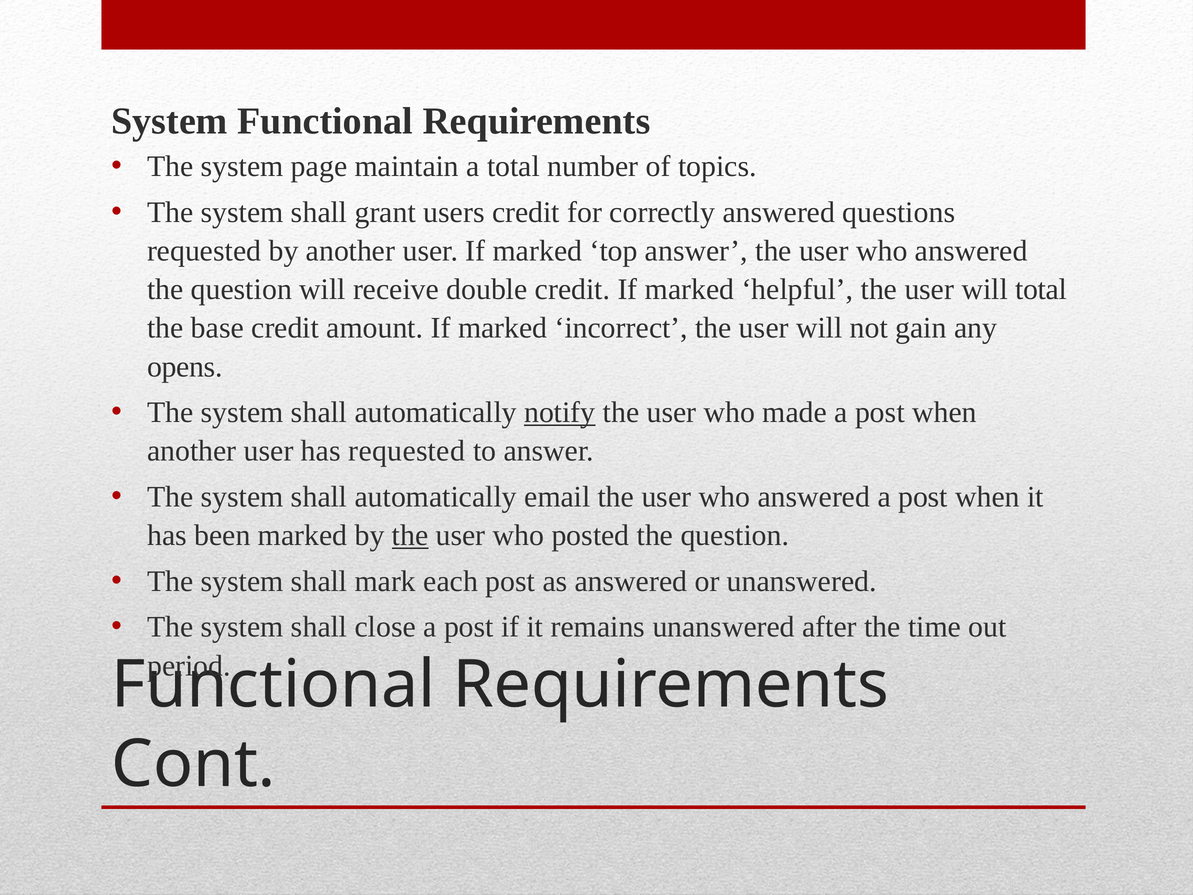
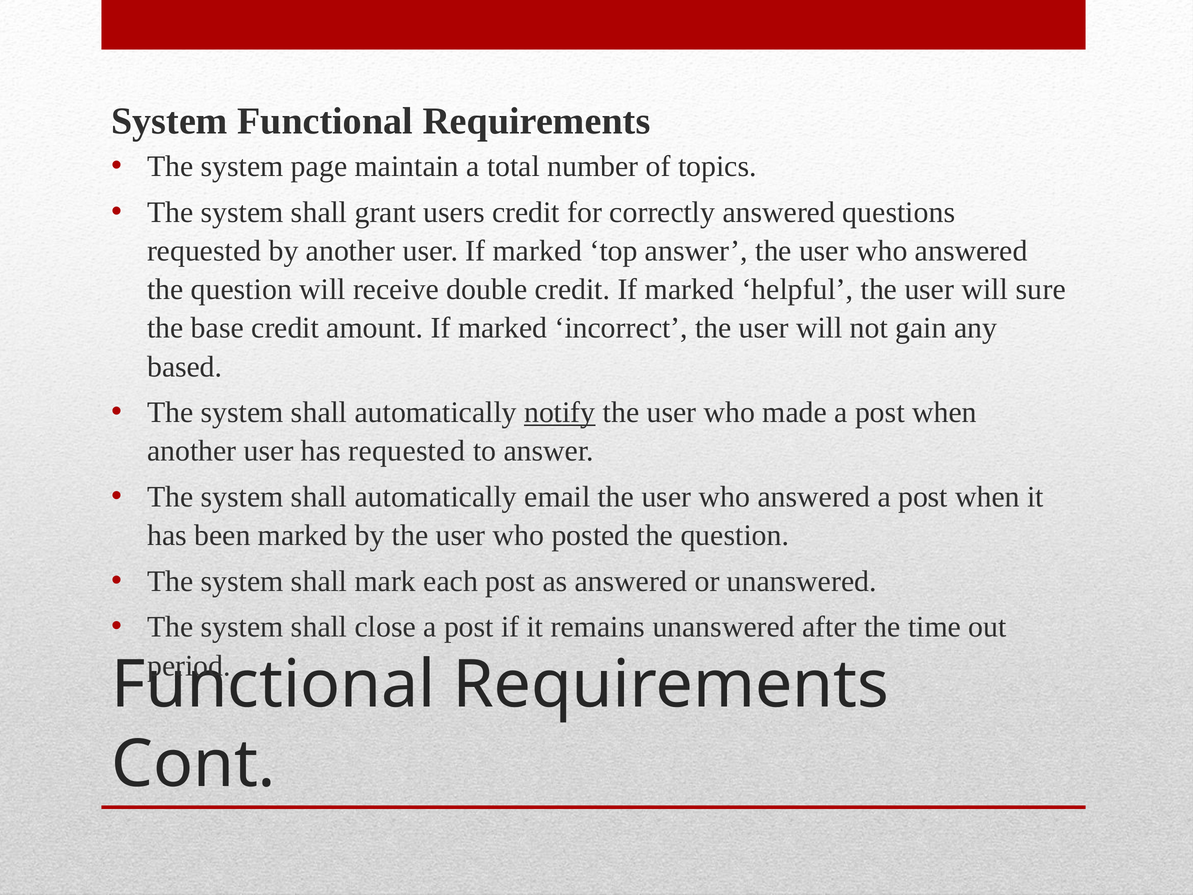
will total: total -> sure (1041, 289)
opens: opens -> based (185, 367)
the underline: present -> none (410, 535)
